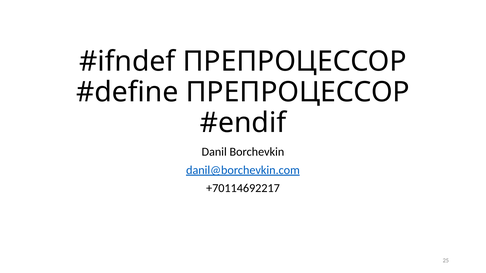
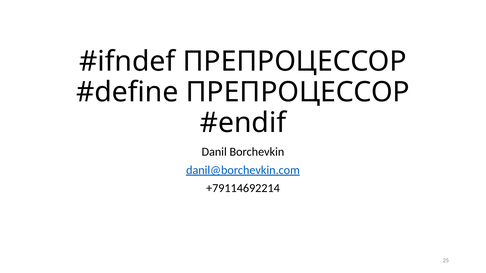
+70114692217: +70114692217 -> +79114692214 (243, 188)
